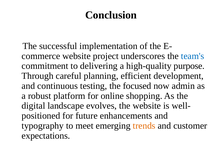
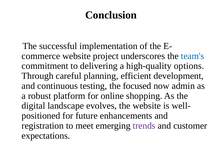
purpose: purpose -> options (189, 66)
typography: typography -> registration (43, 126)
trends colour: orange -> purple (144, 126)
